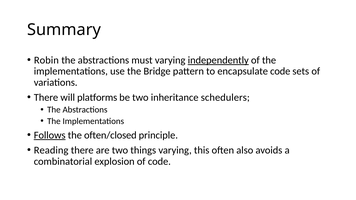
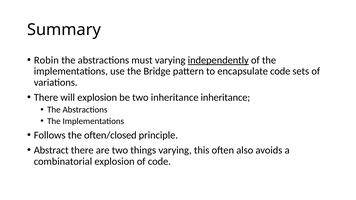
will platforms: platforms -> explosion (97, 98)
inheritance schedulers: schedulers -> inheritance (225, 98)
Follows underline: present -> none (50, 135)
Reading: Reading -> Abstract (51, 150)
